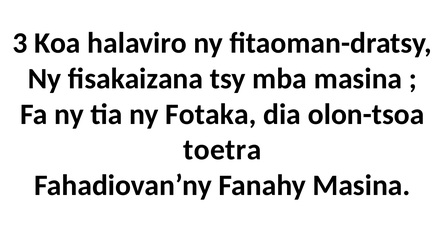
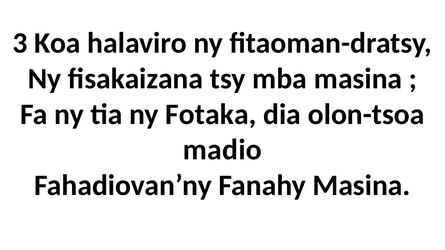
toetra: toetra -> madio (222, 150)
